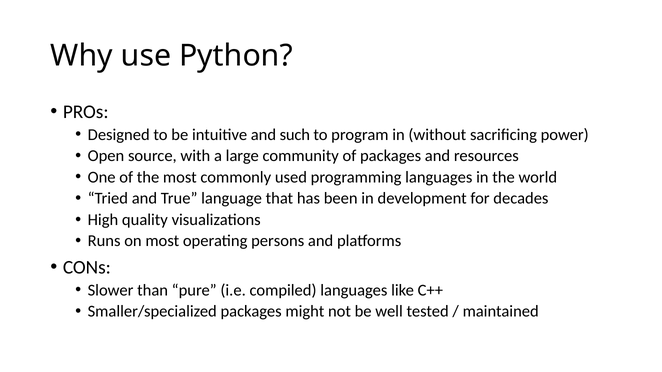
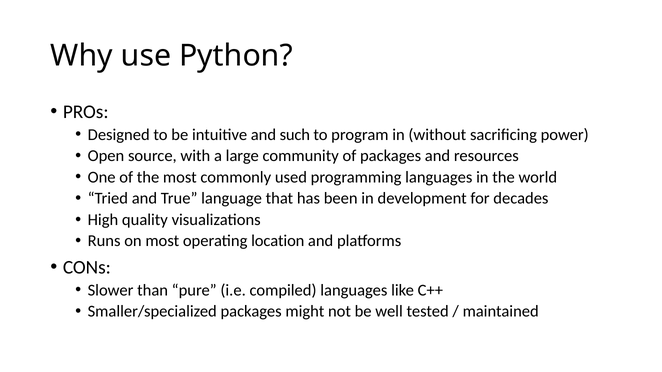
persons: persons -> location (278, 241)
